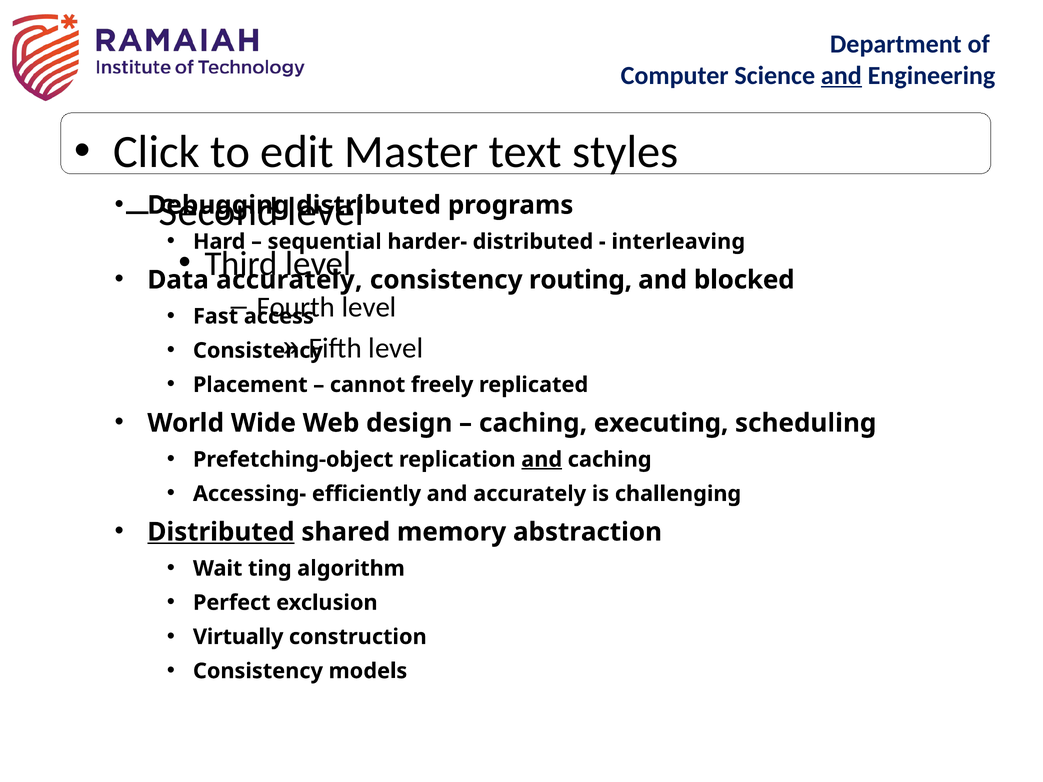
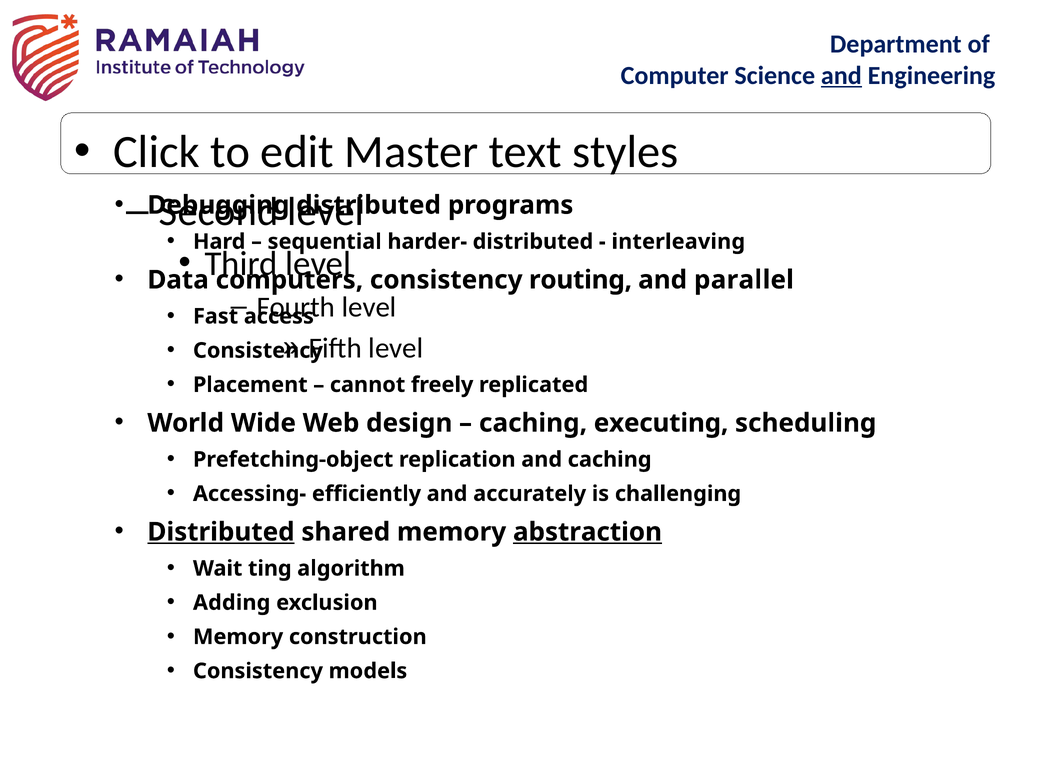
Data accurately: accurately -> computers (289, 280)
blocked: blocked -> parallel (744, 280)
and underline: present -> none (542, 460)
abstraction underline: none -> present (587, 532)
Perfect: Perfect -> Adding (232, 603)
Virtually: Virtually -> Memory (238, 637)
